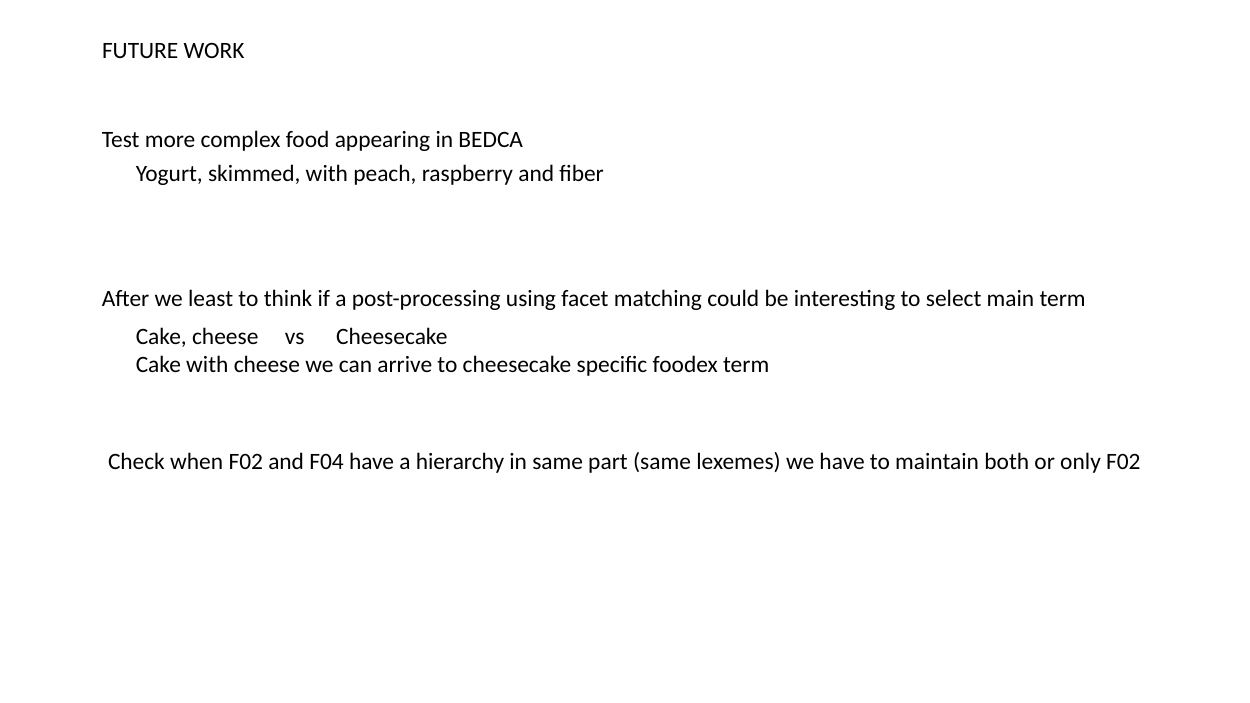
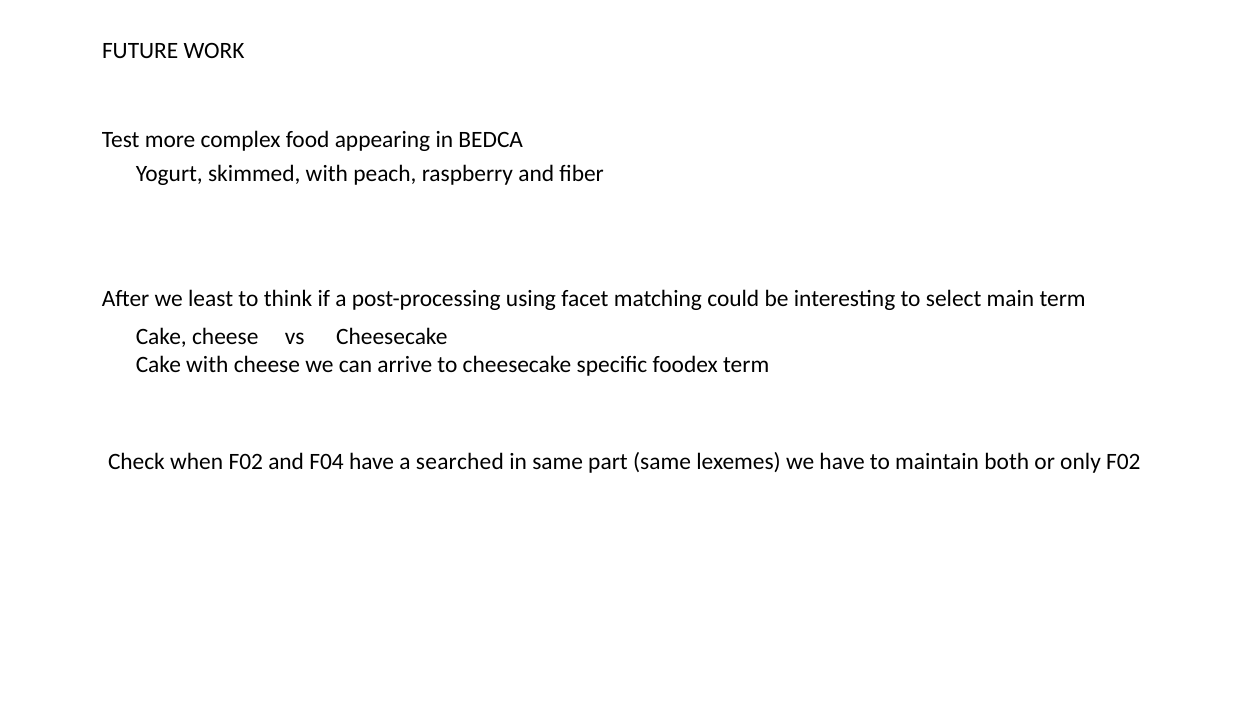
hierarchy: hierarchy -> searched (460, 462)
